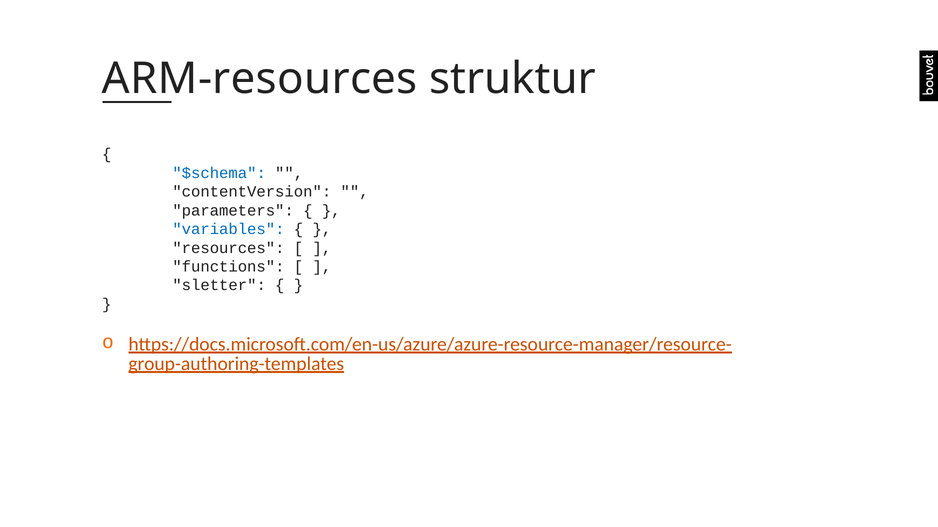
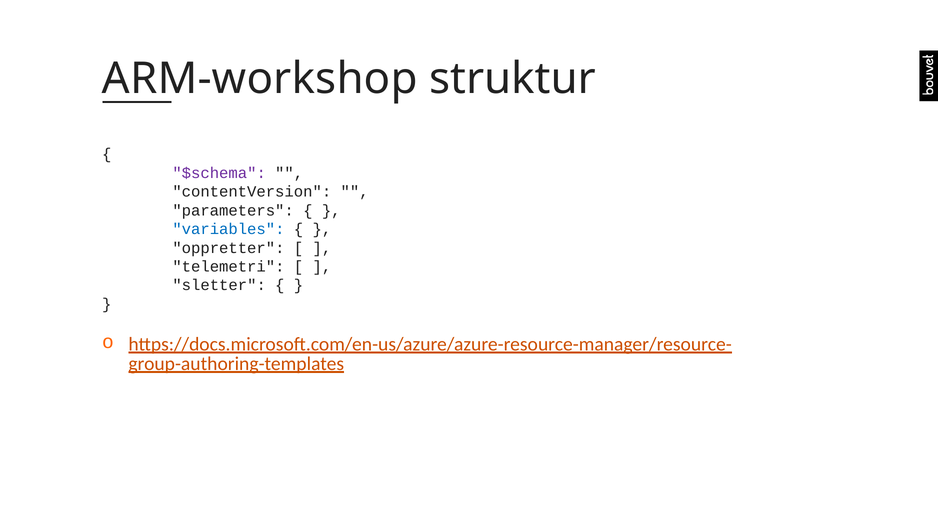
ARM-resources: ARM-resources -> ARM-workshop (260, 79)
$schema colour: blue -> purple (219, 173)
resources: resources -> oppretter (228, 248)
functions: functions -> telemetri (228, 267)
